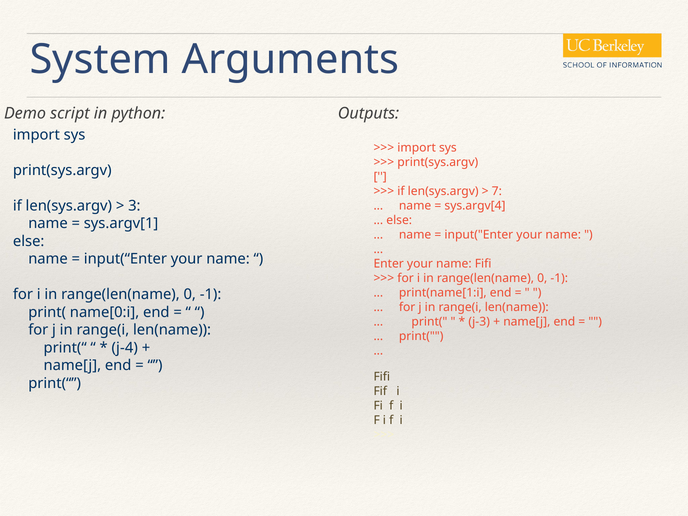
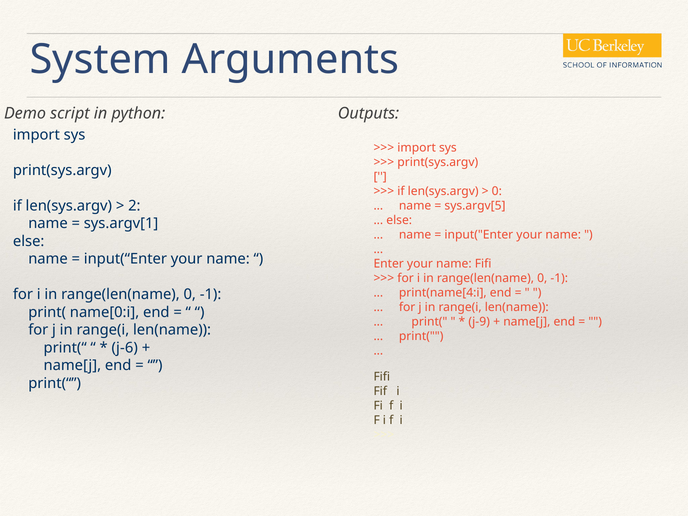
7: 7 -> 0 (497, 191)
3: 3 -> 2 (134, 206)
sys.argv[4: sys.argv[4 -> sys.argv[5 (475, 206)
print(name[1:i: print(name[1:i -> print(name[4:i (443, 293)
j-3: j-3 -> j-9 (479, 322)
j-4: j-4 -> j-6 (125, 348)
